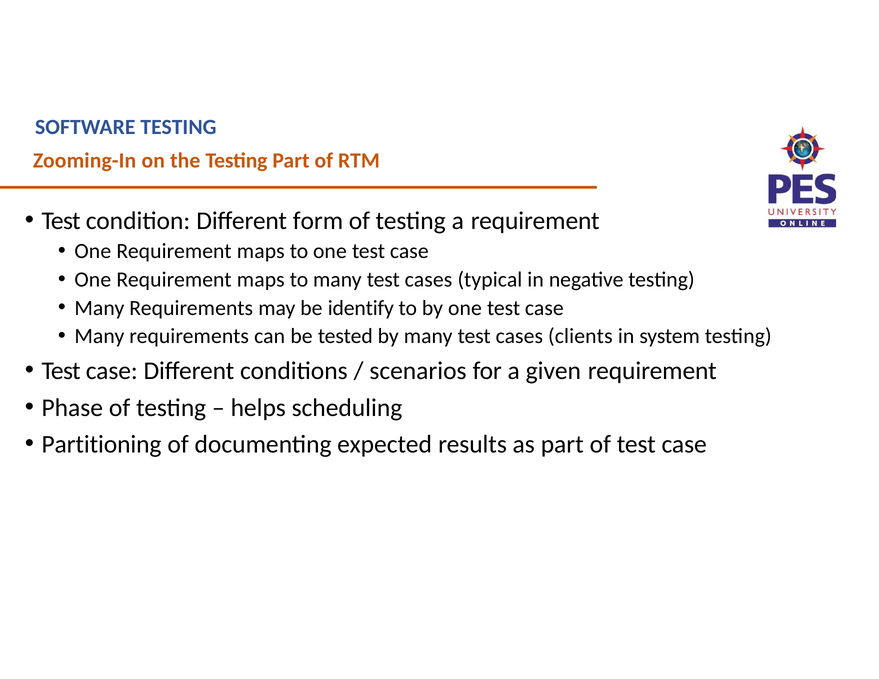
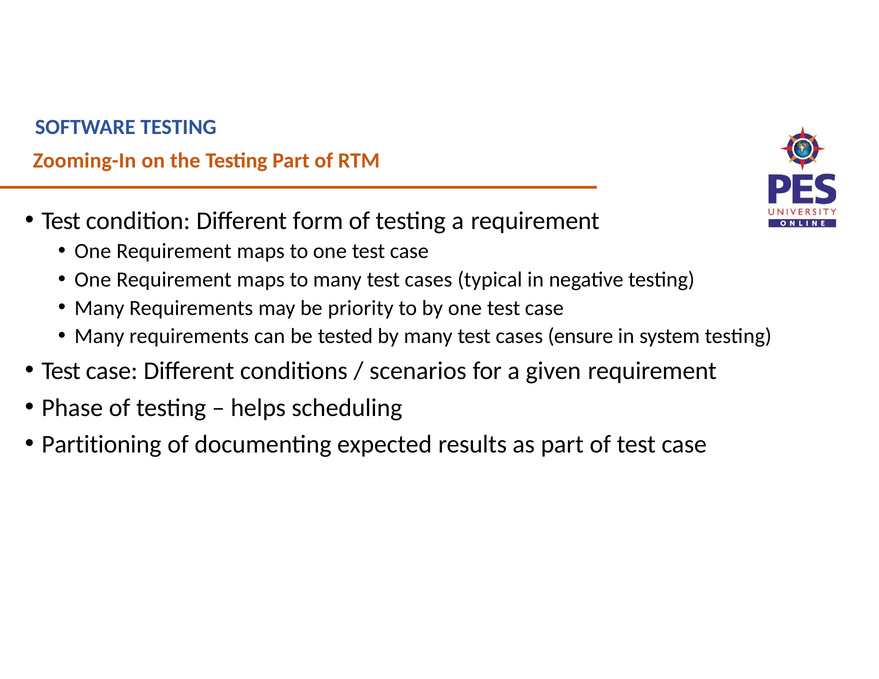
identify: identify -> priority (361, 308)
clients: clients -> ensure (581, 336)
